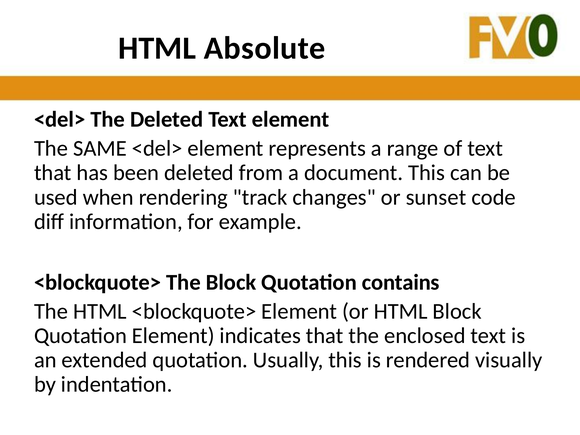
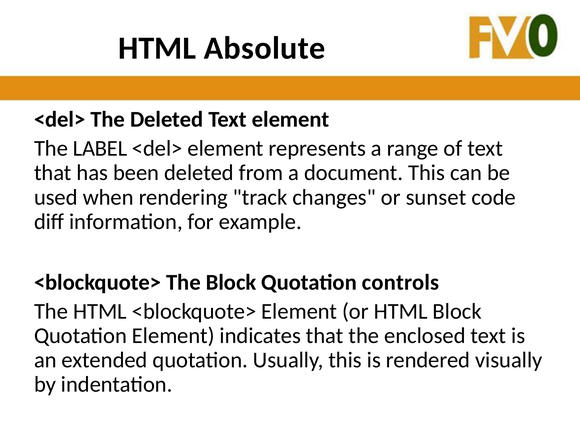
SAME: SAME -> LABEL (100, 149)
contains: contains -> controls (401, 282)
